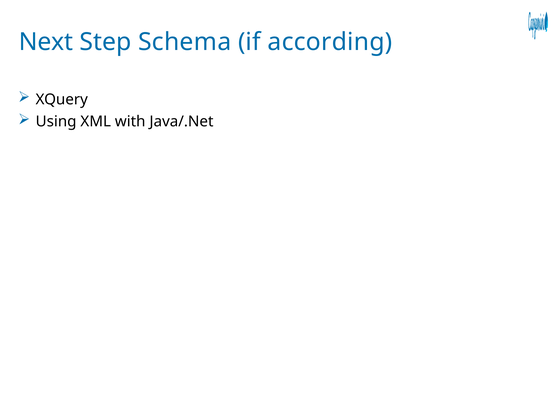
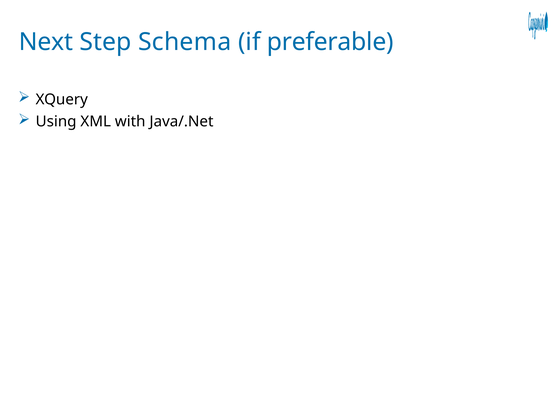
according: according -> preferable (330, 42)
